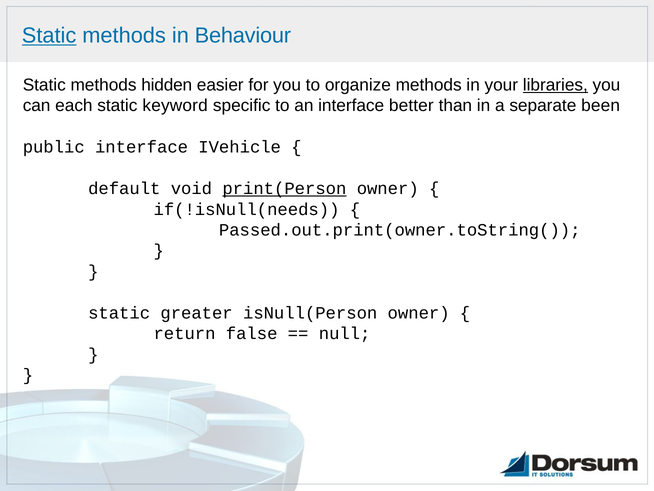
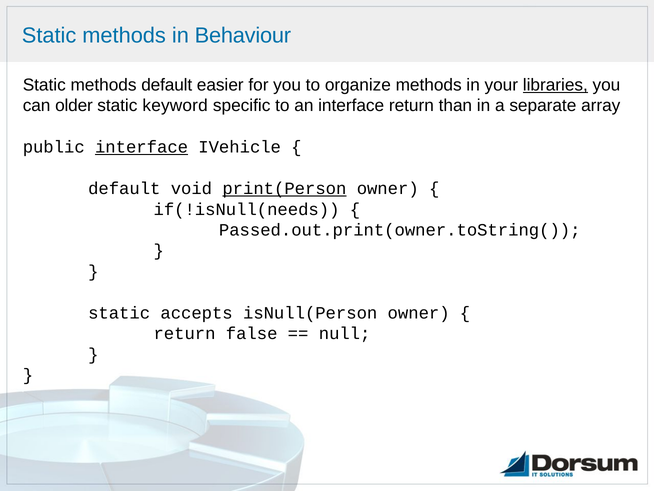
Static underline: present -> none (49, 36)
methods hidden: hidden -> default (167, 85)
each: each -> older (74, 106)
interface better: better -> return (411, 106)
been: been -> array (601, 106)
interface underline: none -> present (142, 147)
greater: greater -> accepts (197, 313)
